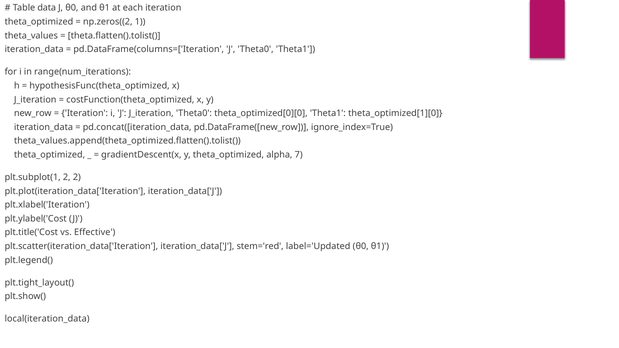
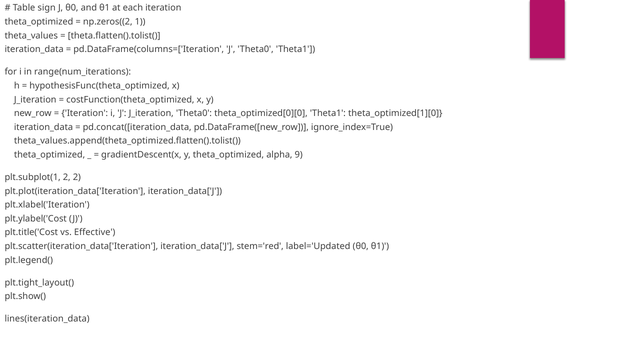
data: data -> sign (47, 8)
7: 7 -> 9 (299, 155)
local(iteration_data: local(iteration_data -> lines(iteration_data (47, 319)
